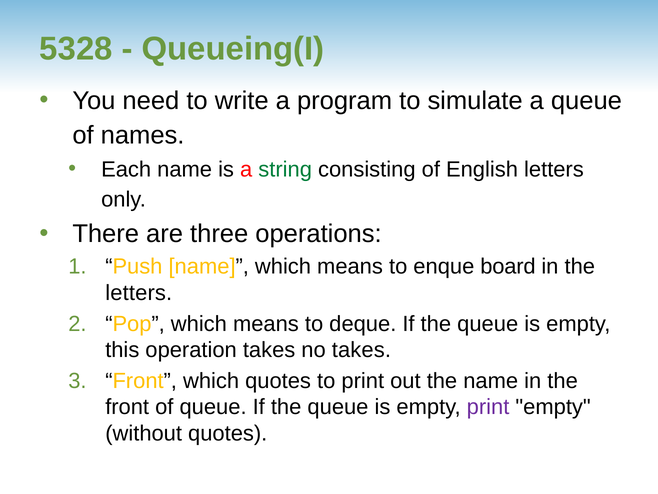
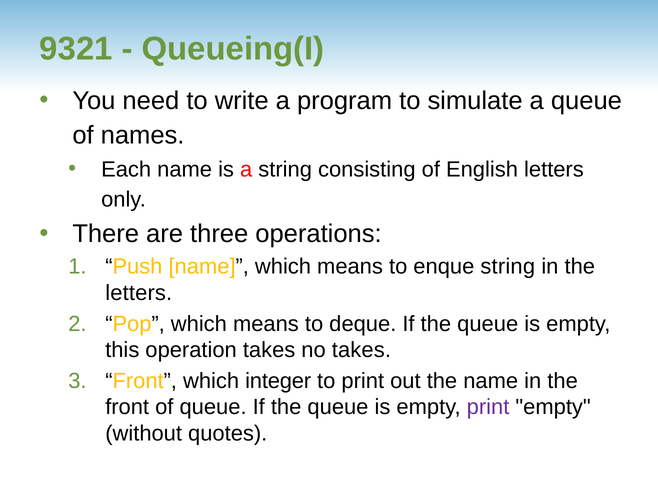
5328: 5328 -> 9321 (76, 49)
string colour: green -> black (285, 169)
enque board: board -> string (508, 266)
which quotes: quotes -> integer (278, 380)
